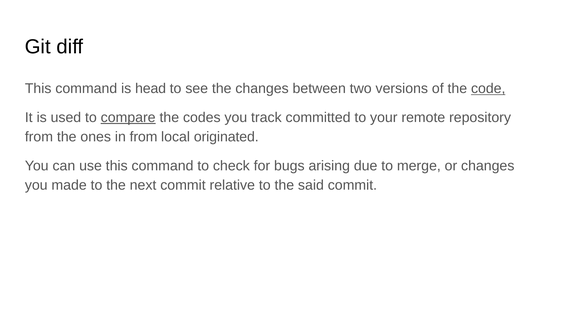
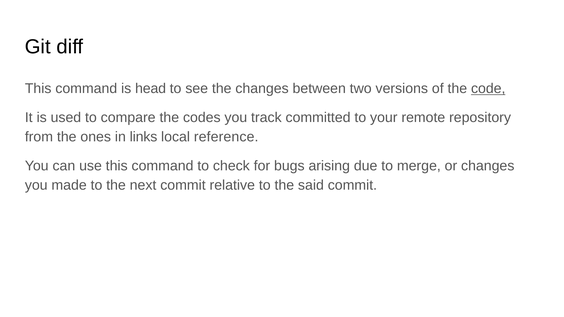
compare underline: present -> none (128, 118)
in from: from -> links (144, 137)
originated: originated -> reference (226, 137)
